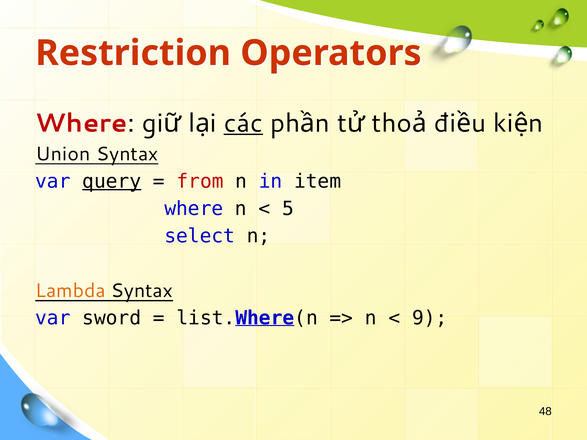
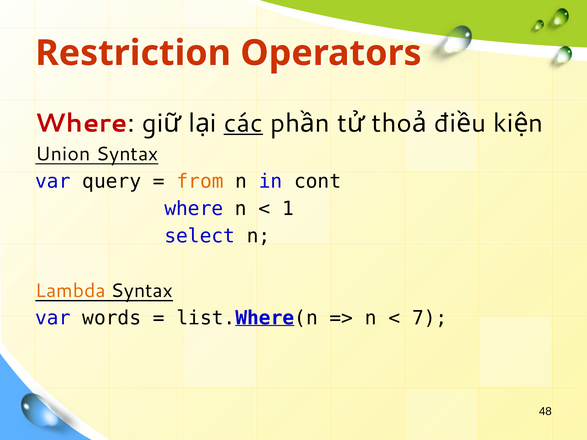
query underline: present -> none (112, 181)
from colour: red -> orange (200, 181)
item: item -> cont (318, 181)
5: 5 -> 1 (288, 209)
sword: sword -> words (112, 318)
9: 9 -> 7 (430, 318)
